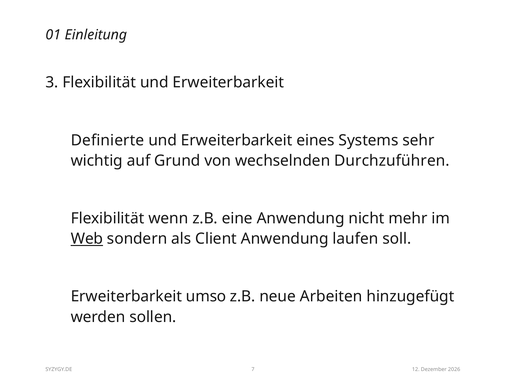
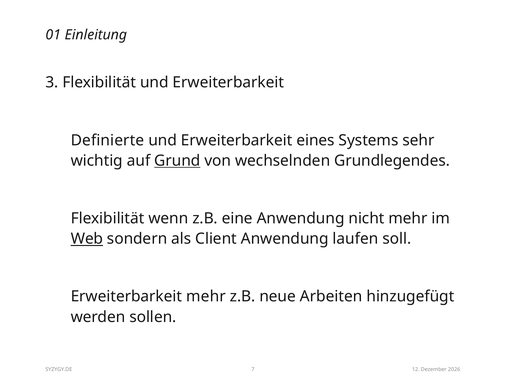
Grund underline: none -> present (177, 160)
Durchzuführen: Durchzuführen -> Grundlegendes (392, 160)
Erweiterbarkeit umso: umso -> mehr (206, 296)
